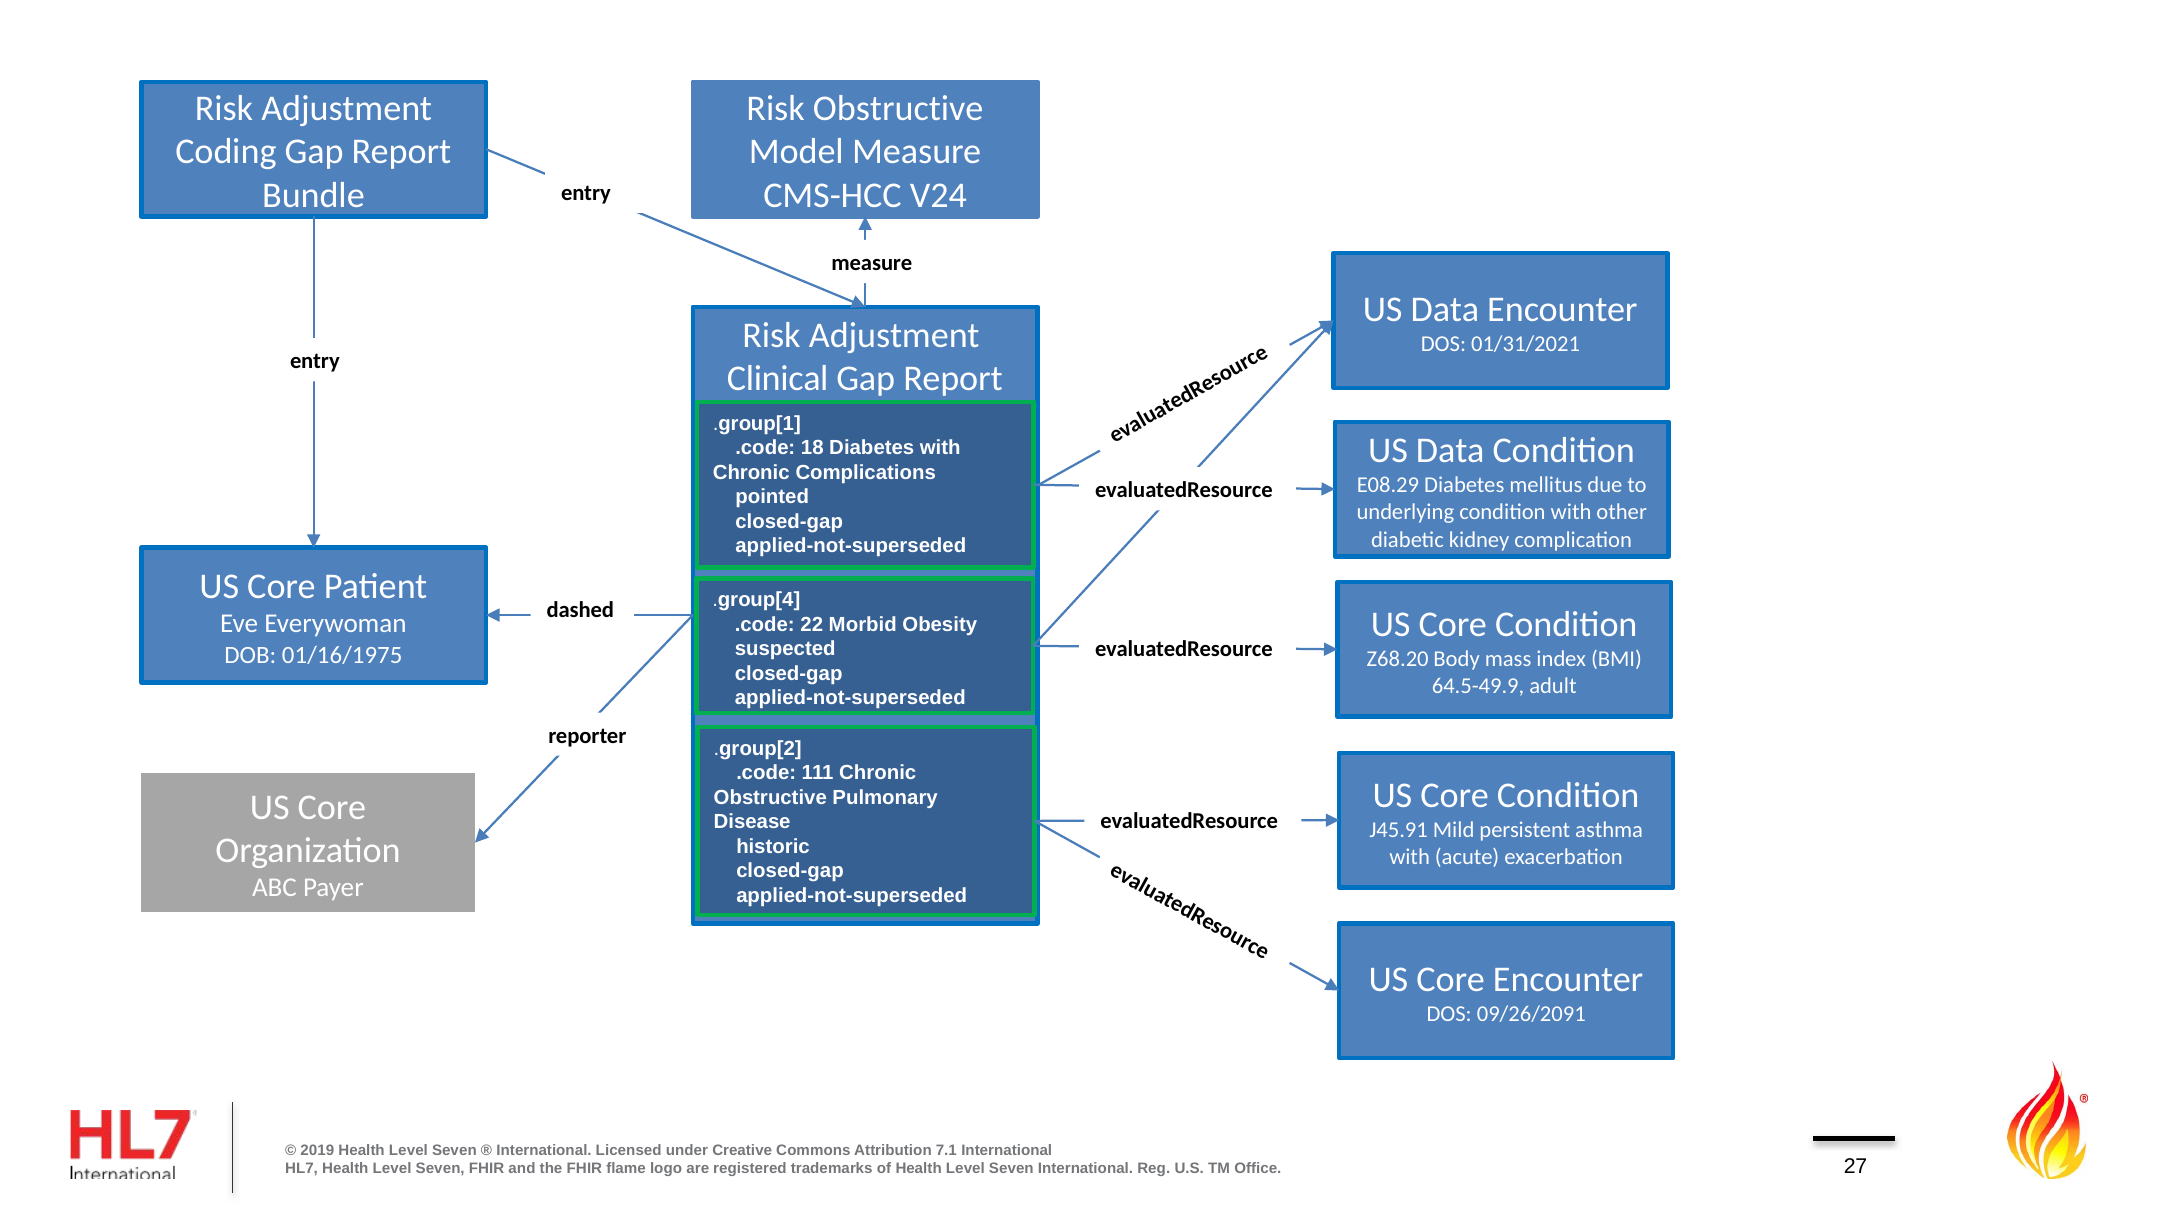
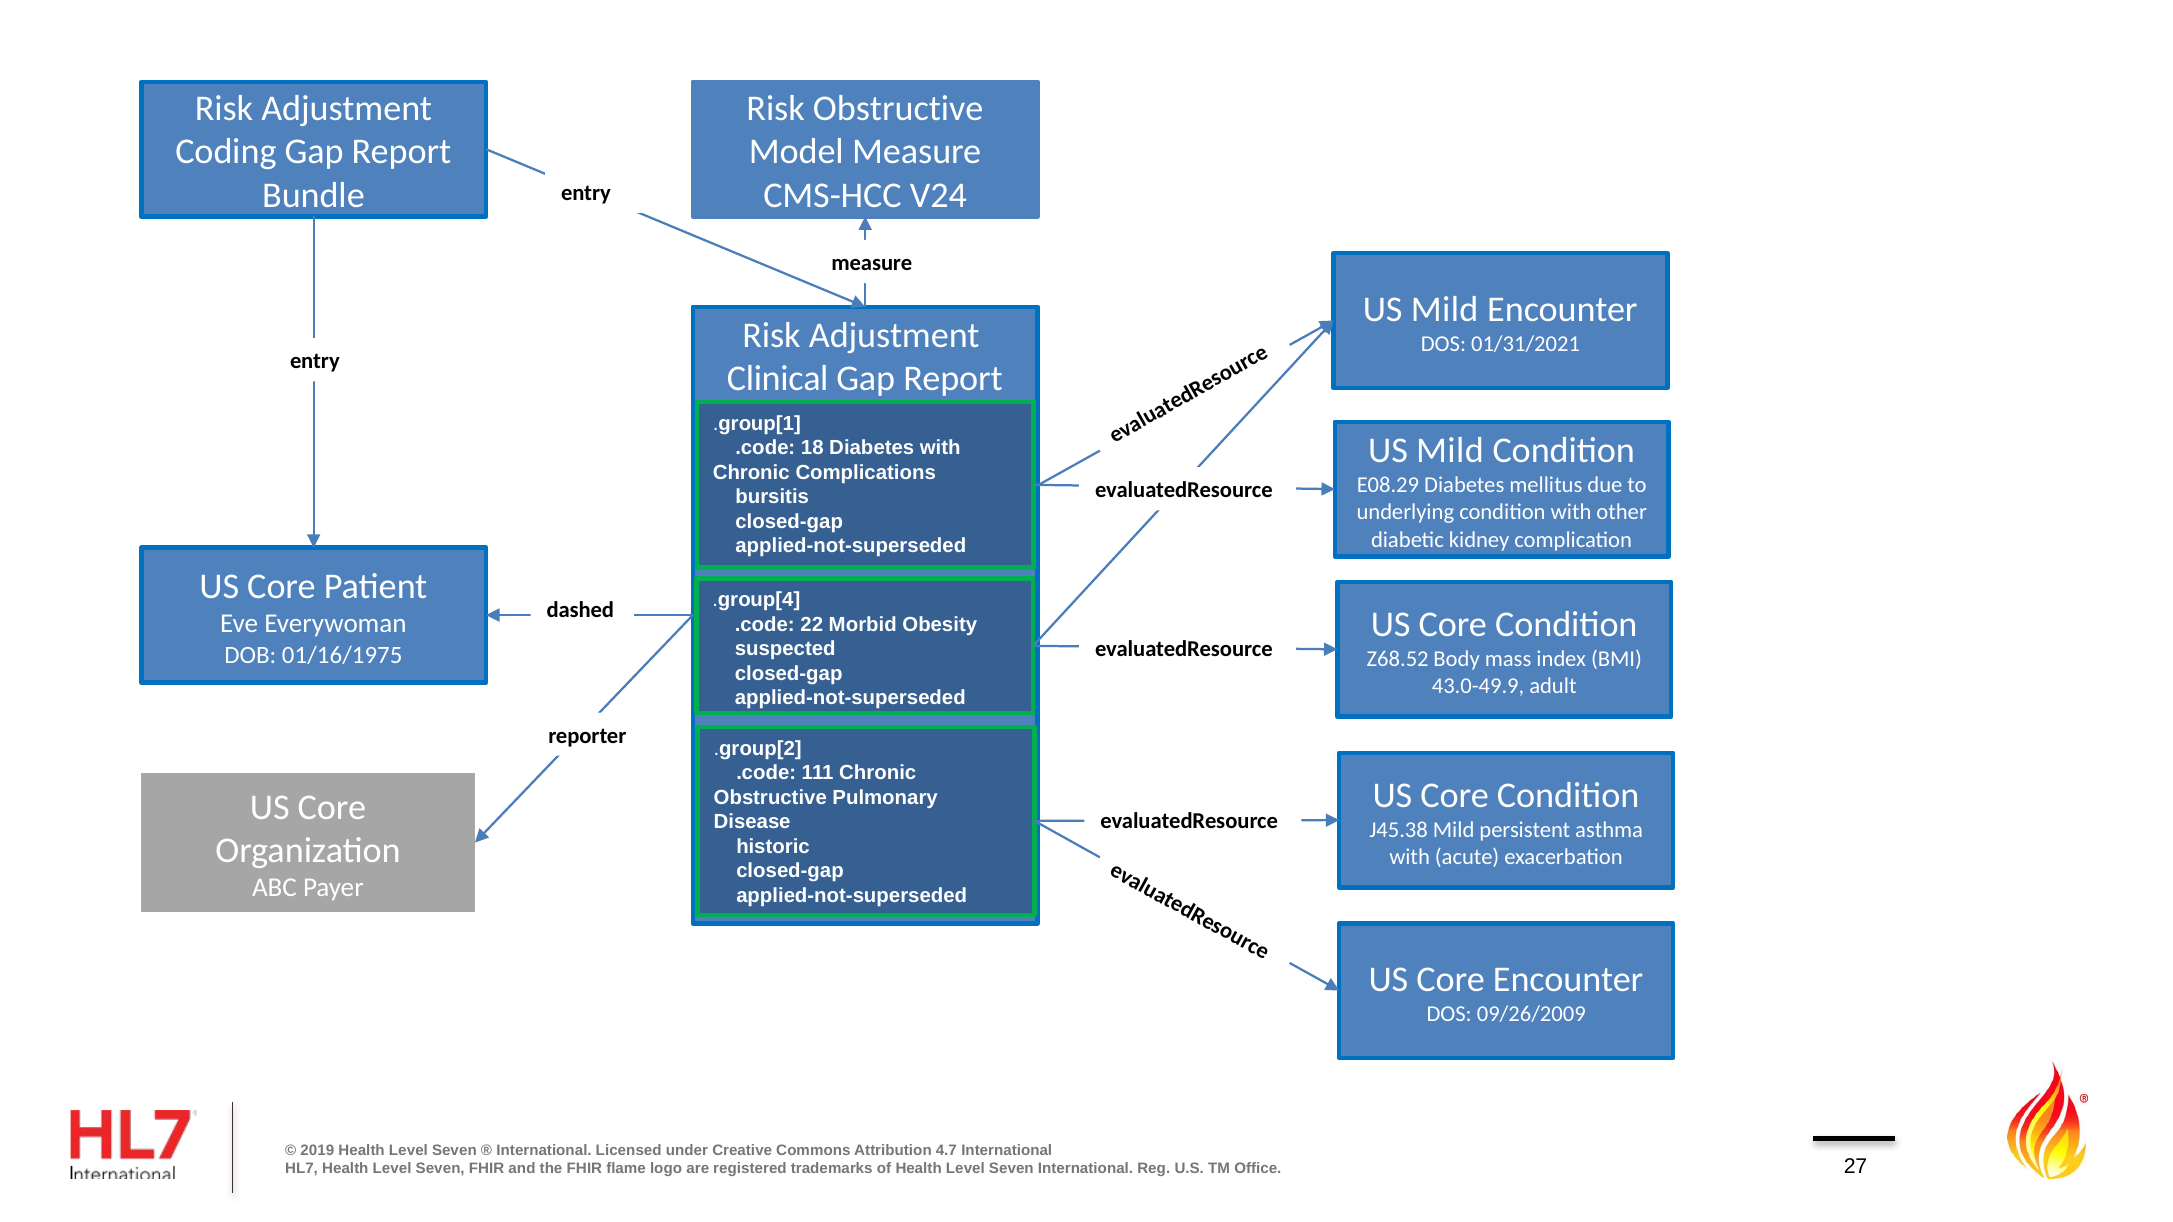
Data: Data -> Mild (1445, 310)
Data: Data -> Mild (1450, 451)
pointed: pointed -> bursitis (772, 497)
Z68.20: Z68.20 -> Z68.52 (1398, 659)
64.5-49.9: 64.5-49.9 -> 43.0-49.9 (1478, 686)
J45.91: J45.91 -> J45.38 (1399, 830)
09/26/2091: 09/26/2091 -> 09/26/2009 (1531, 1014)
7.1: 7.1 -> 4.7 (946, 1151)
